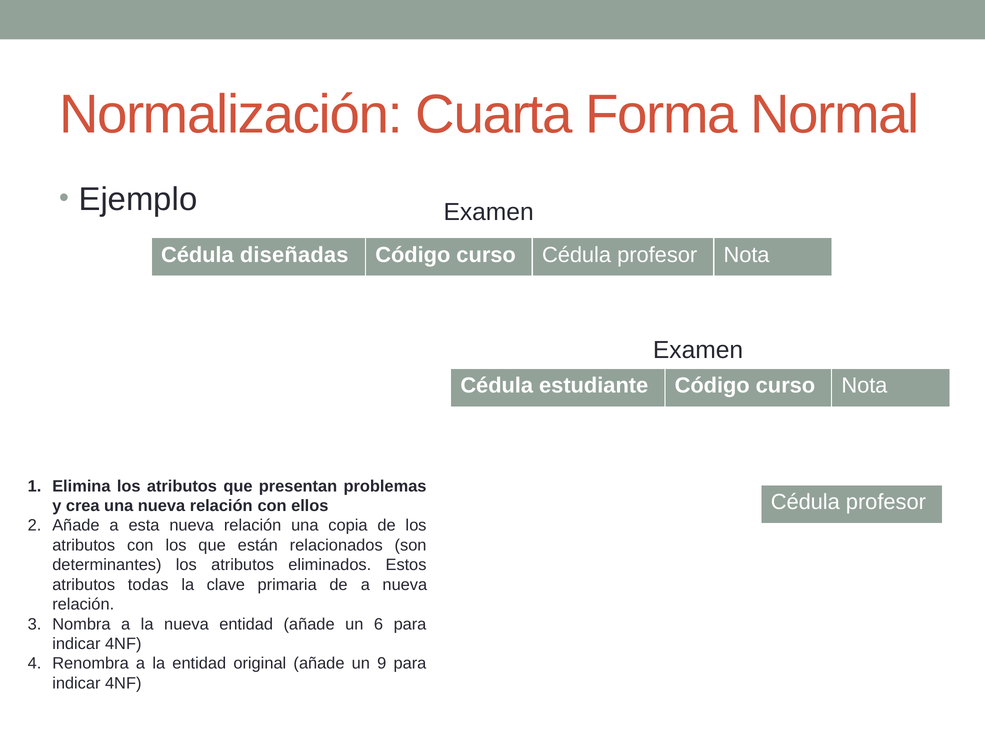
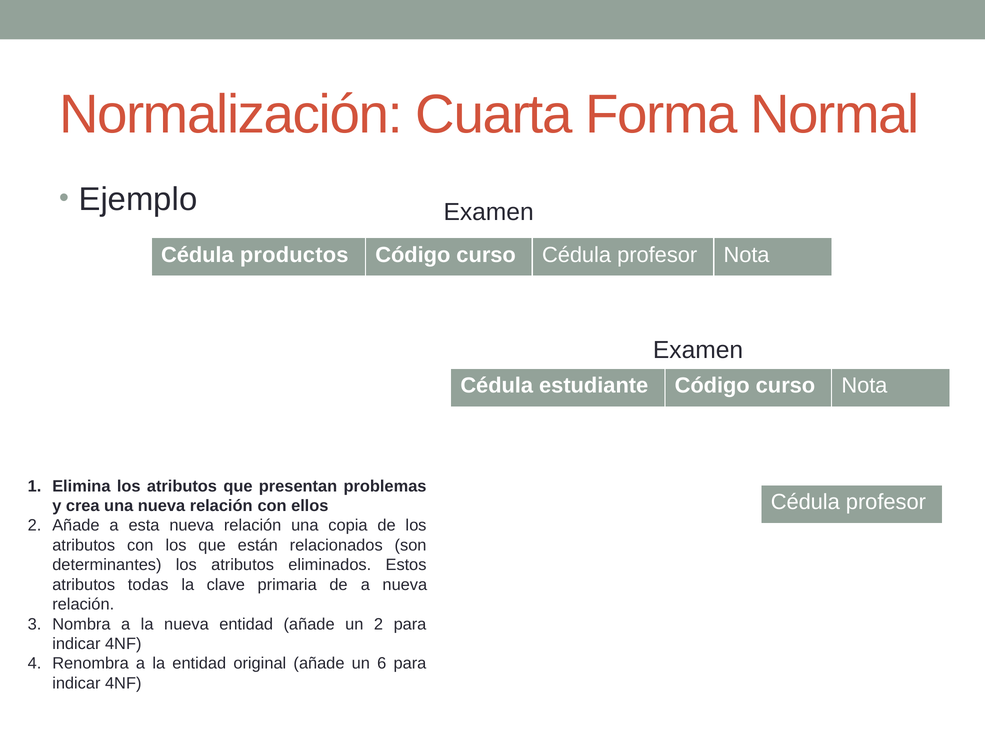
diseñadas: diseñadas -> productos (294, 255)
un 6: 6 -> 2 (378, 624)
9: 9 -> 6 (382, 663)
